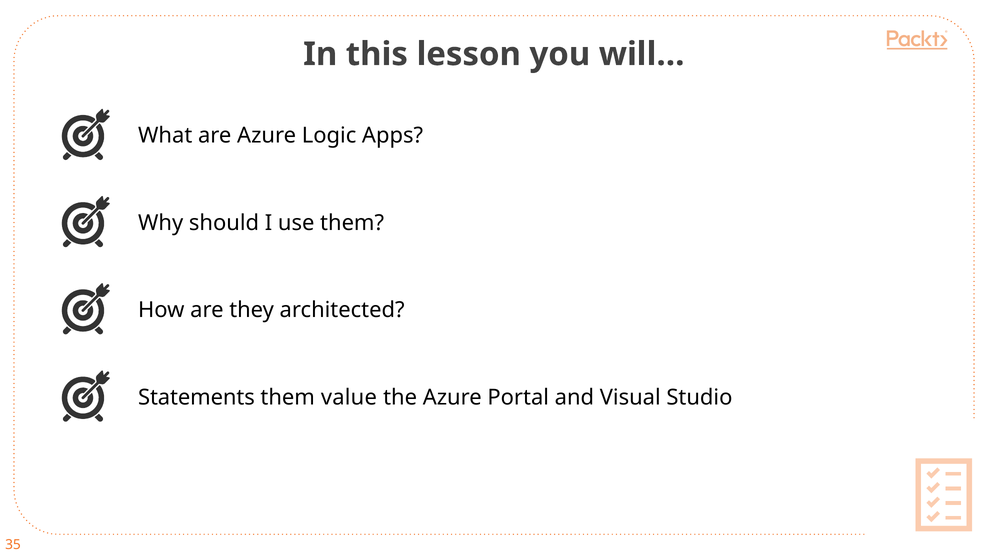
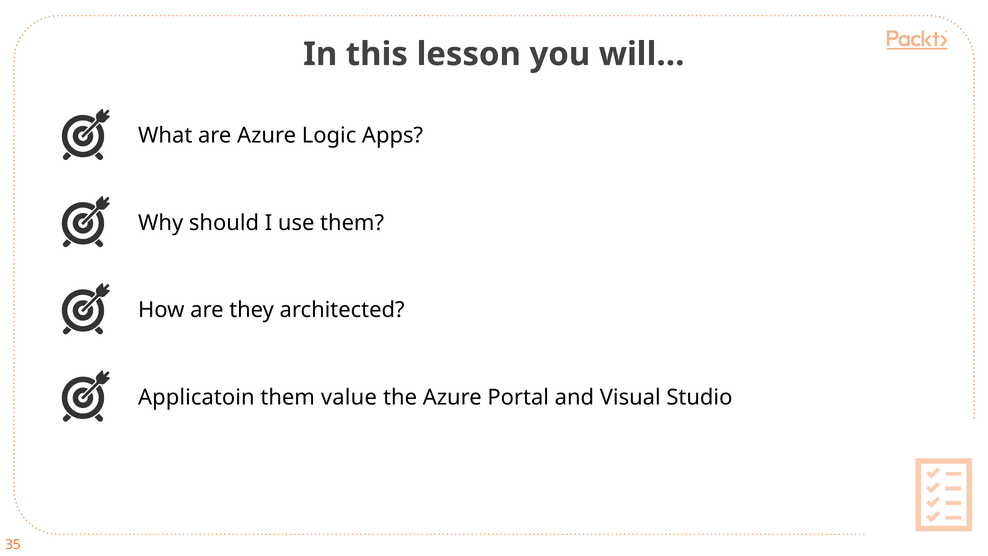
Statements: Statements -> Applicatoin (196, 397)
